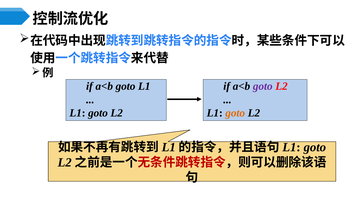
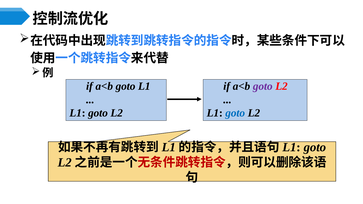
goto colour: orange -> blue (235, 113)
